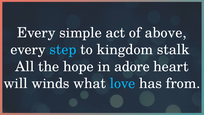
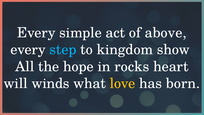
stalk: stalk -> show (173, 50)
adore: adore -> rocks (132, 66)
love colour: light blue -> yellow (123, 83)
from: from -> born (183, 83)
